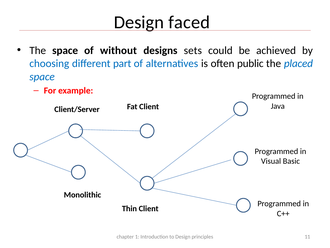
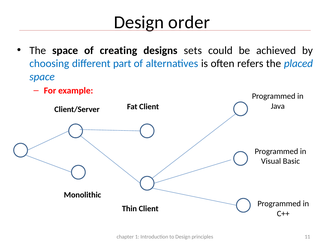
faced: faced -> order (189, 22)
without: without -> creating (118, 50)
public: public -> refers (250, 63)
